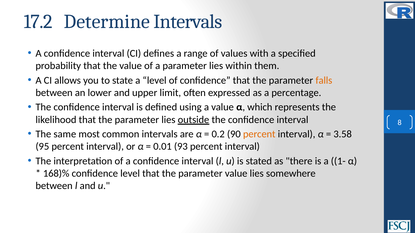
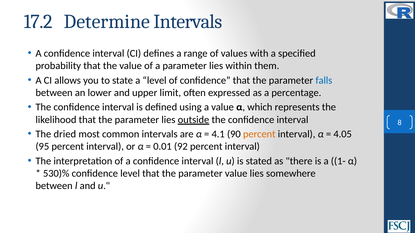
falls colour: orange -> blue (324, 80)
same: same -> dried (65, 134)
0.2: 0.2 -> 4.1 (218, 134)
3.58: 3.58 -> 4.05 (343, 134)
93: 93 -> 92 (181, 147)
168)%: 168)% -> 530)% (56, 174)
